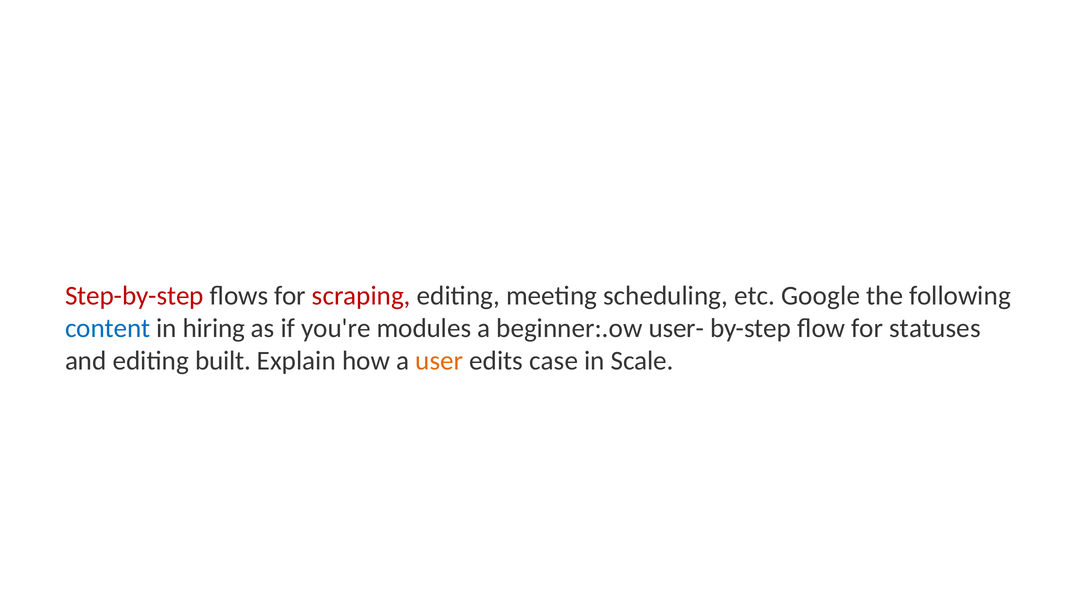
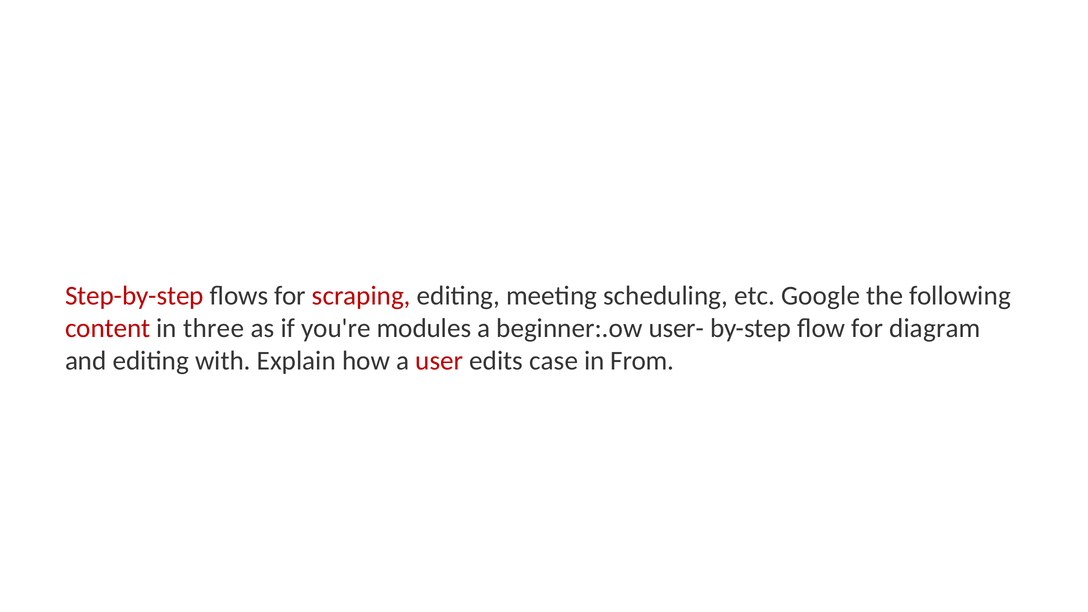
content colour: blue -> red (108, 328)
hiring: hiring -> three (214, 328)
statuses: statuses -> diagram (935, 328)
built: built -> with (223, 361)
user colour: orange -> red (439, 361)
Scale: Scale -> From (642, 361)
